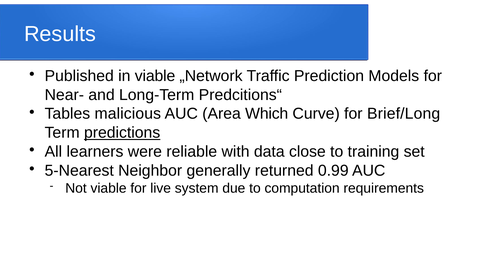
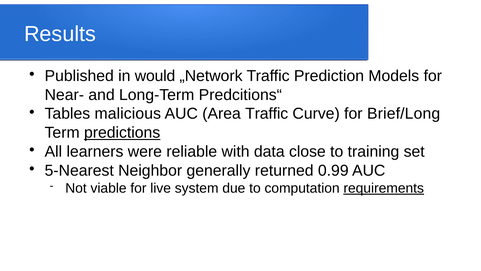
in viable: viable -> would (155, 76)
Area Which: Which -> Traffic (267, 114)
requirements underline: none -> present (384, 188)
